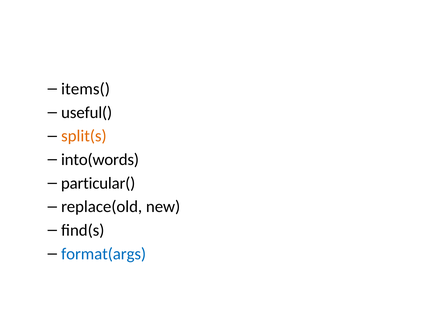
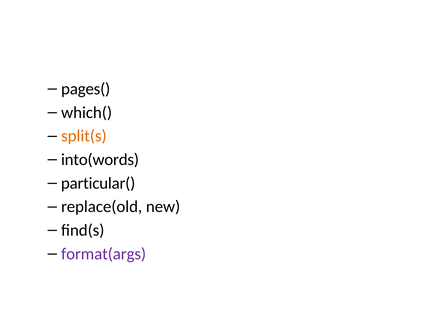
items(: items( -> pages( (86, 89)
useful(: useful( -> which( (87, 113)
format(args colour: blue -> purple (104, 254)
